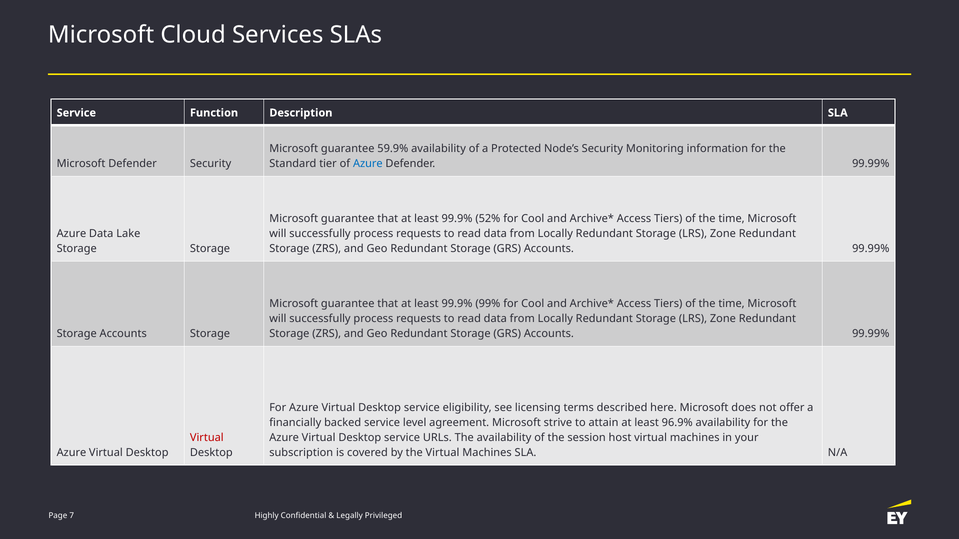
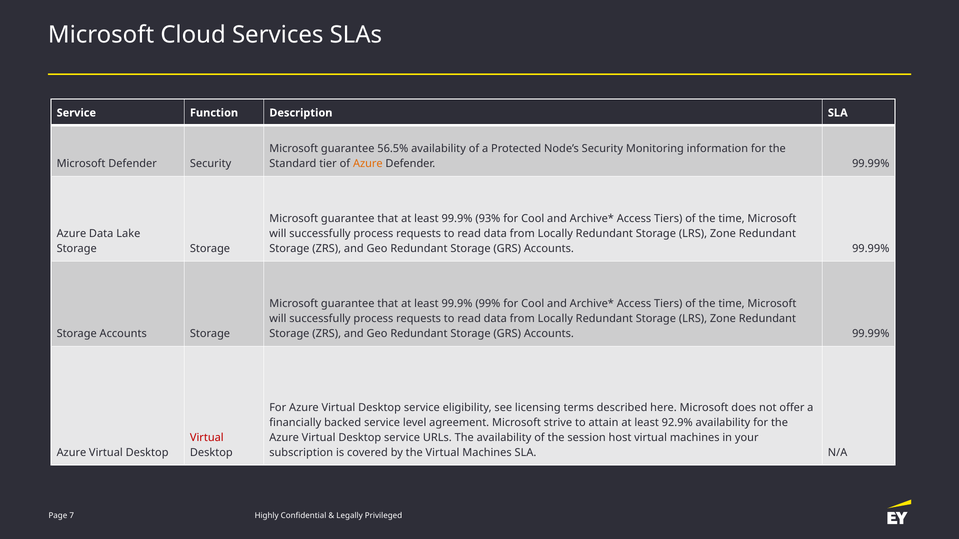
59.9%: 59.9% -> 56.5% (393, 149)
Azure colour: blue -> orange (368, 164)
52%: 52% -> 93% (488, 219)
96.9%: 96.9% -> 92.9% (677, 423)
